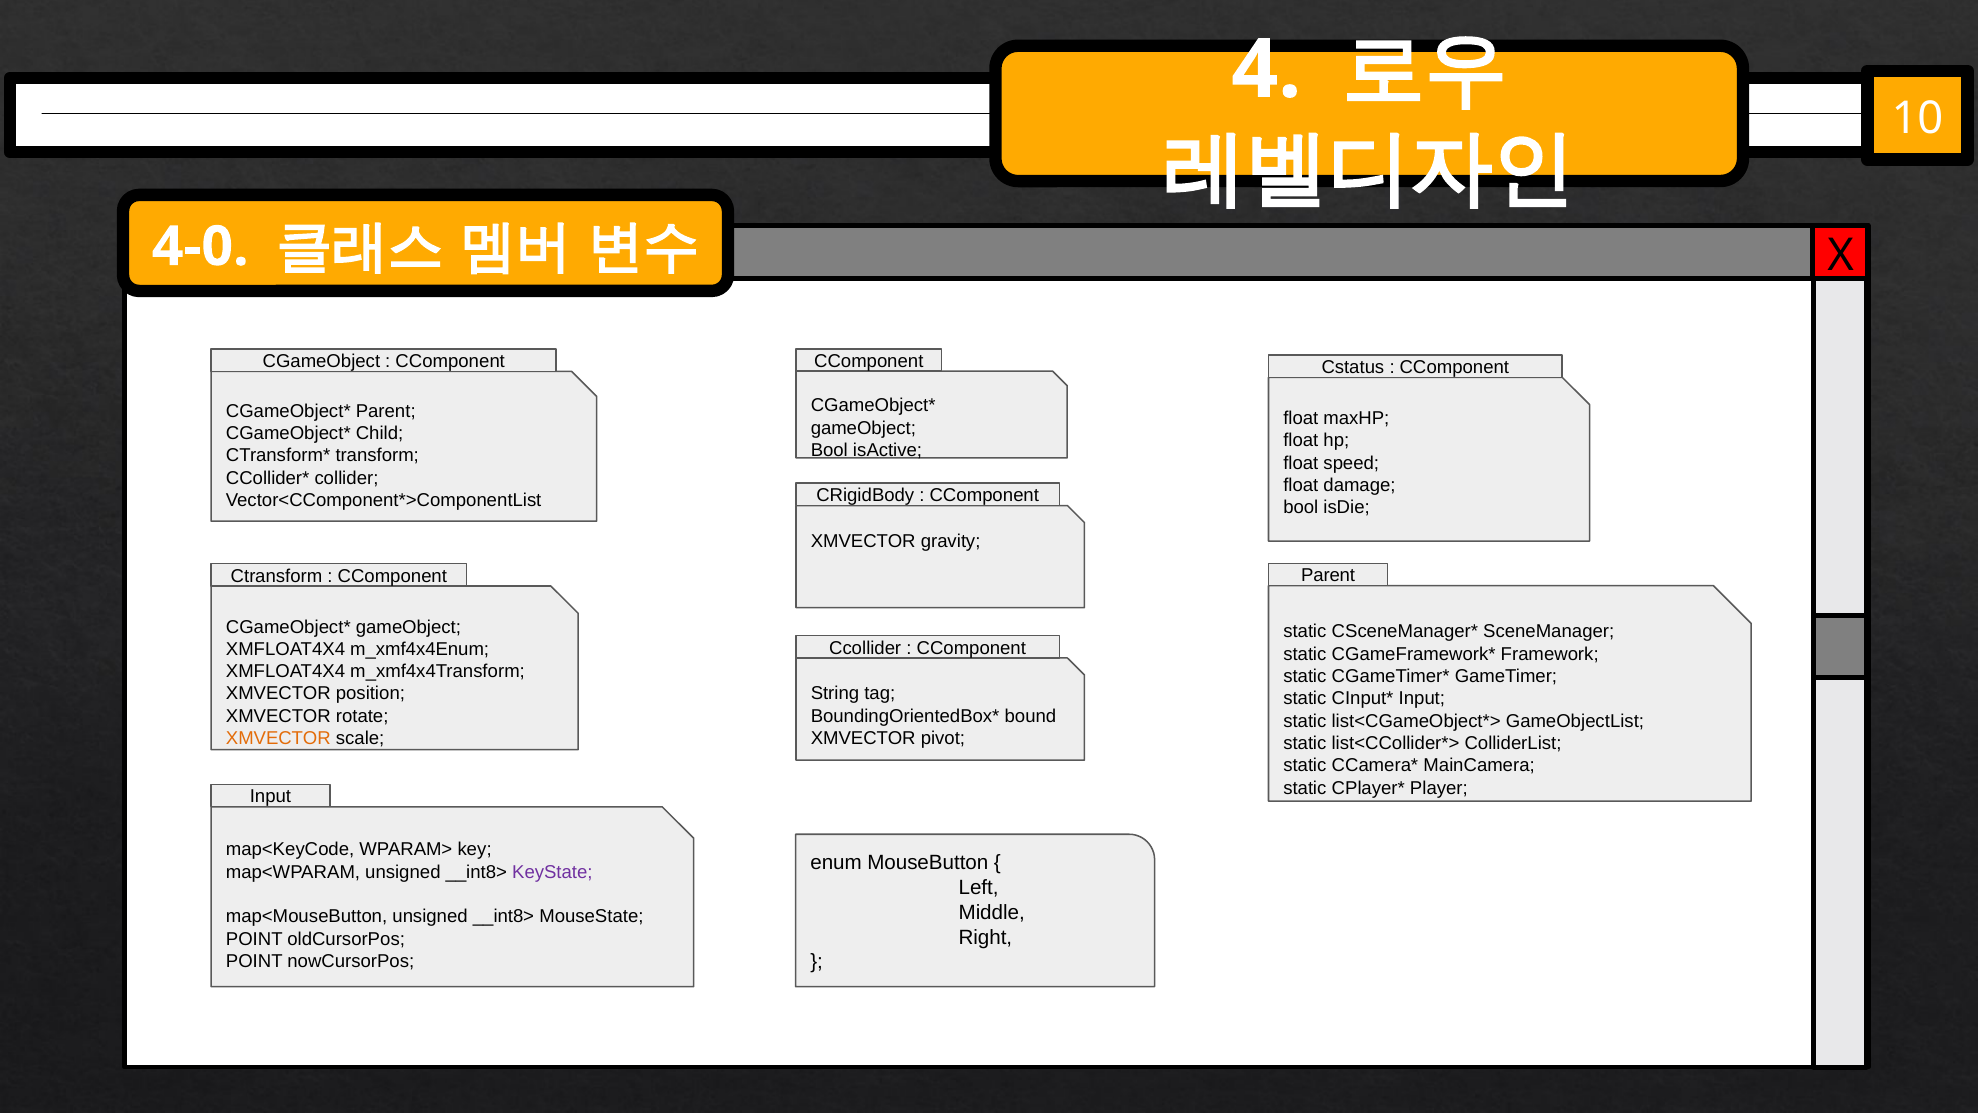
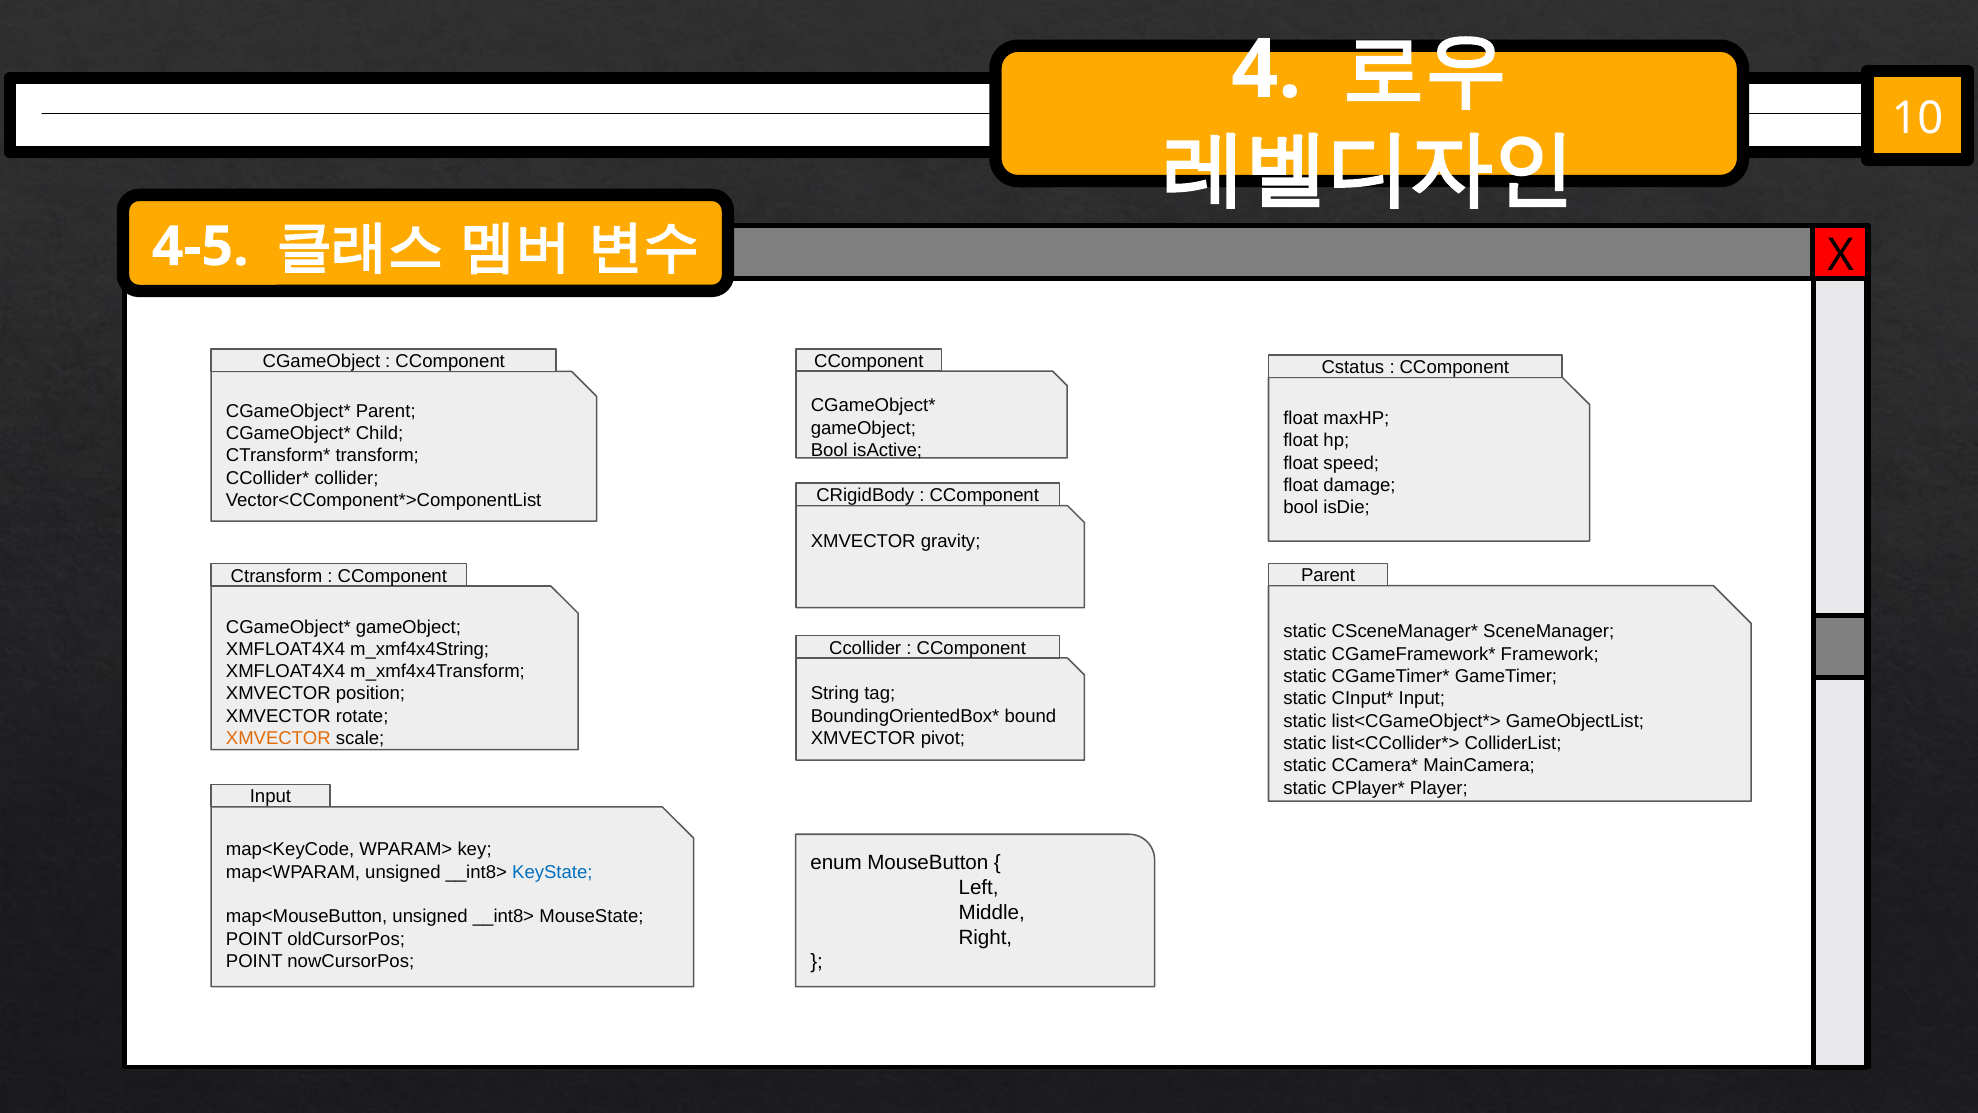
4-0: 4-0 -> 4-5 (200, 247)
m_xmf4x4Enum: m_xmf4x4Enum -> m_xmf4x4String (420, 649)
KeyState colour: purple -> blue (552, 872)
